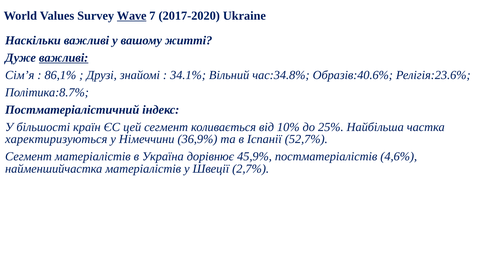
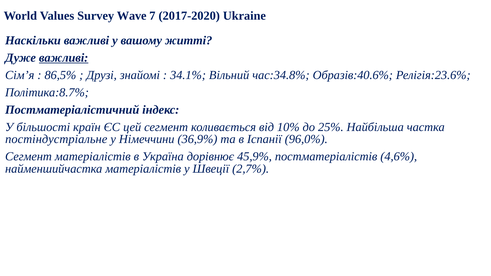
Wave underline: present -> none (132, 16)
86,1%: 86,1% -> 86,5% (60, 75)
харектиризуються: харектиризуються -> постіндустріальне (56, 139)
52,7%: 52,7% -> 96,0% (306, 139)
